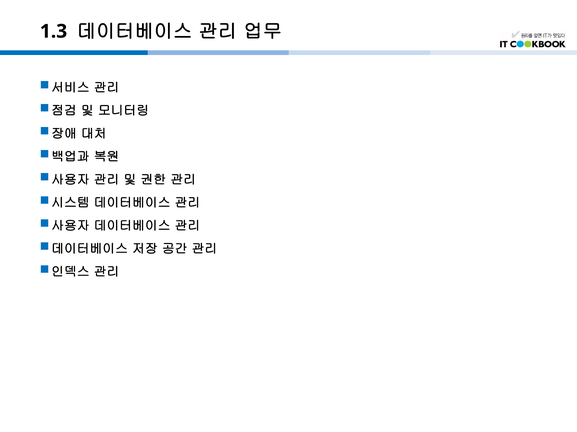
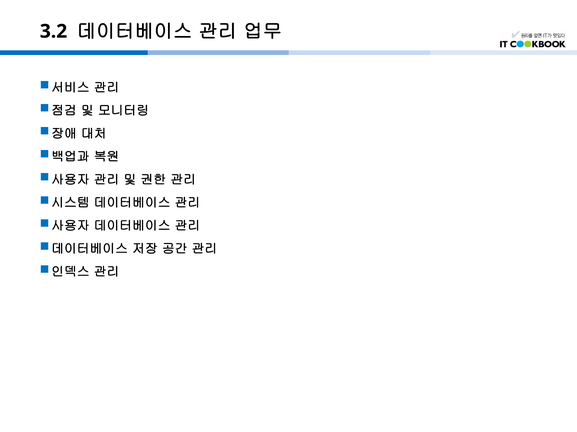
1.3: 1.3 -> 3.2 (54, 31)
